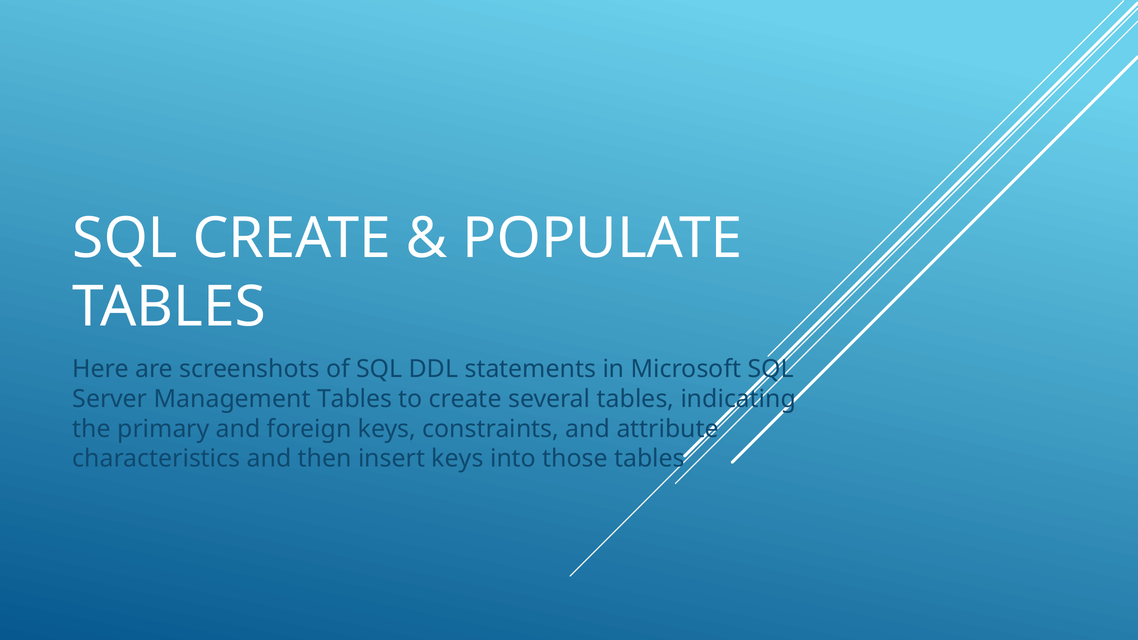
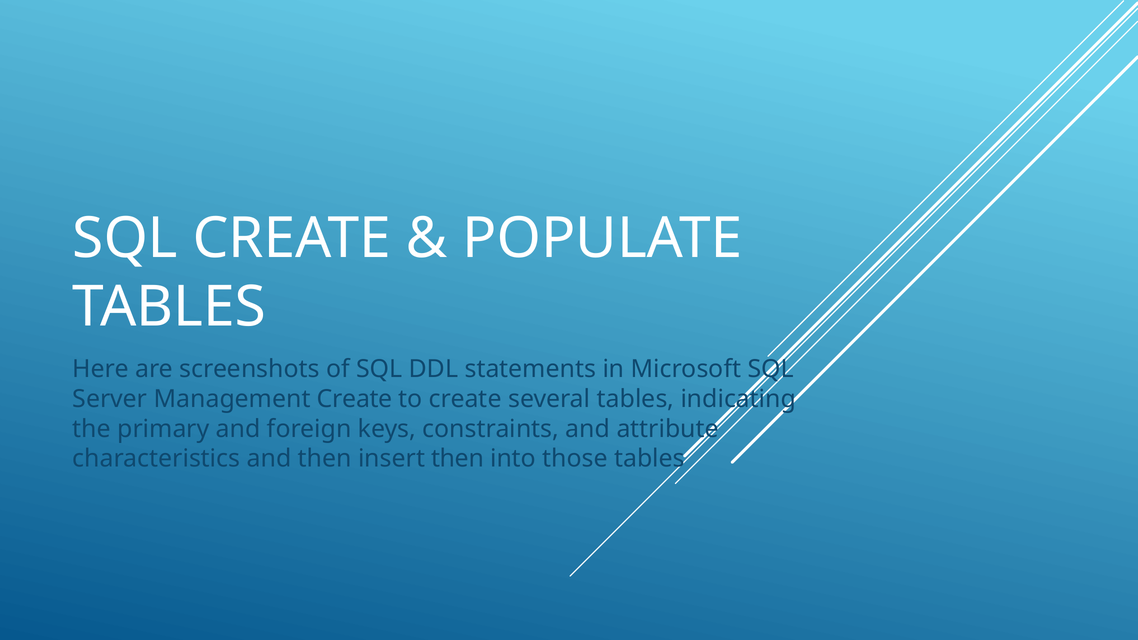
Management Tables: Tables -> Create (355, 399)
insert keys: keys -> then (458, 459)
